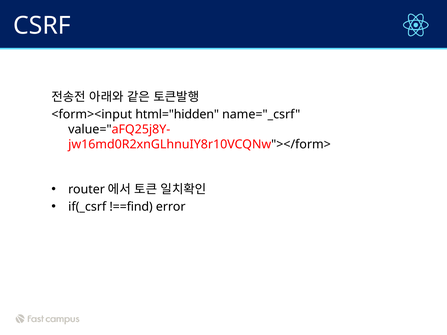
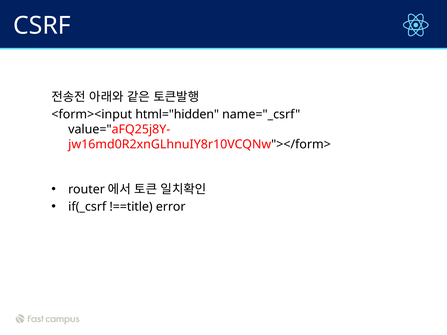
!==find: !==find -> !==title (131, 207)
